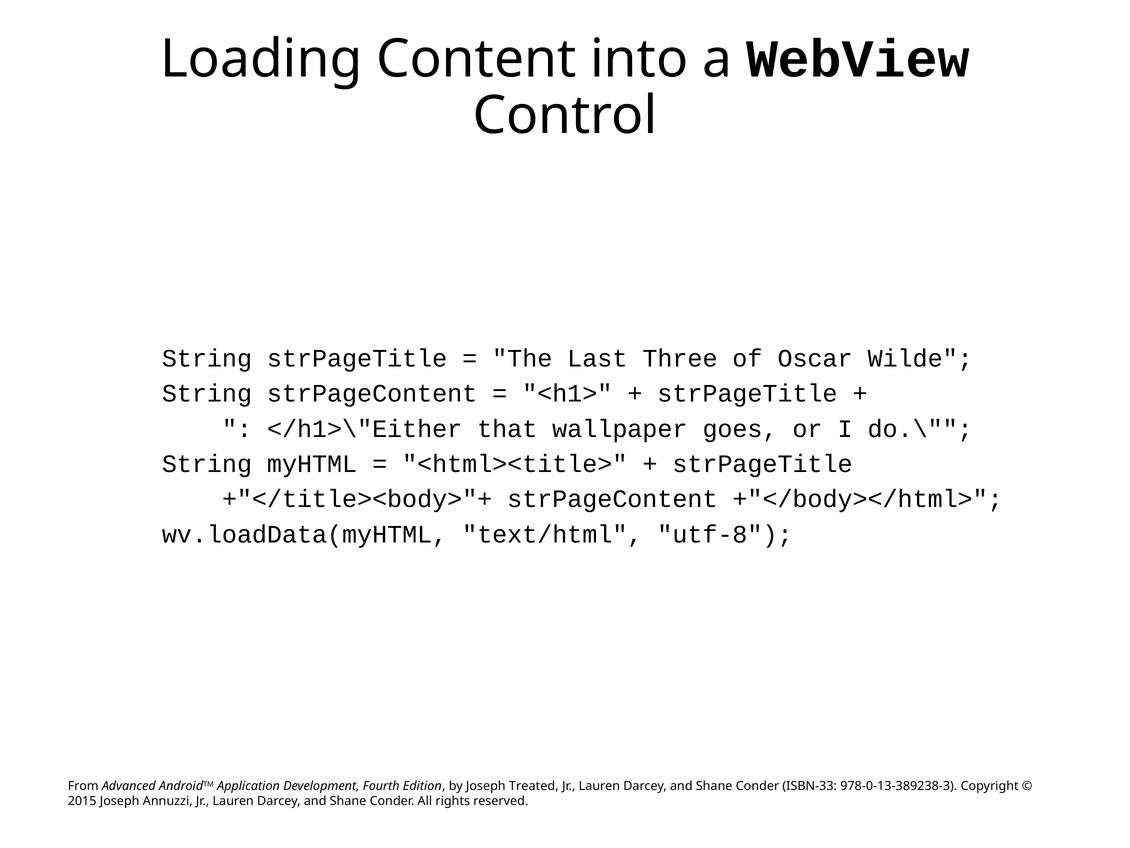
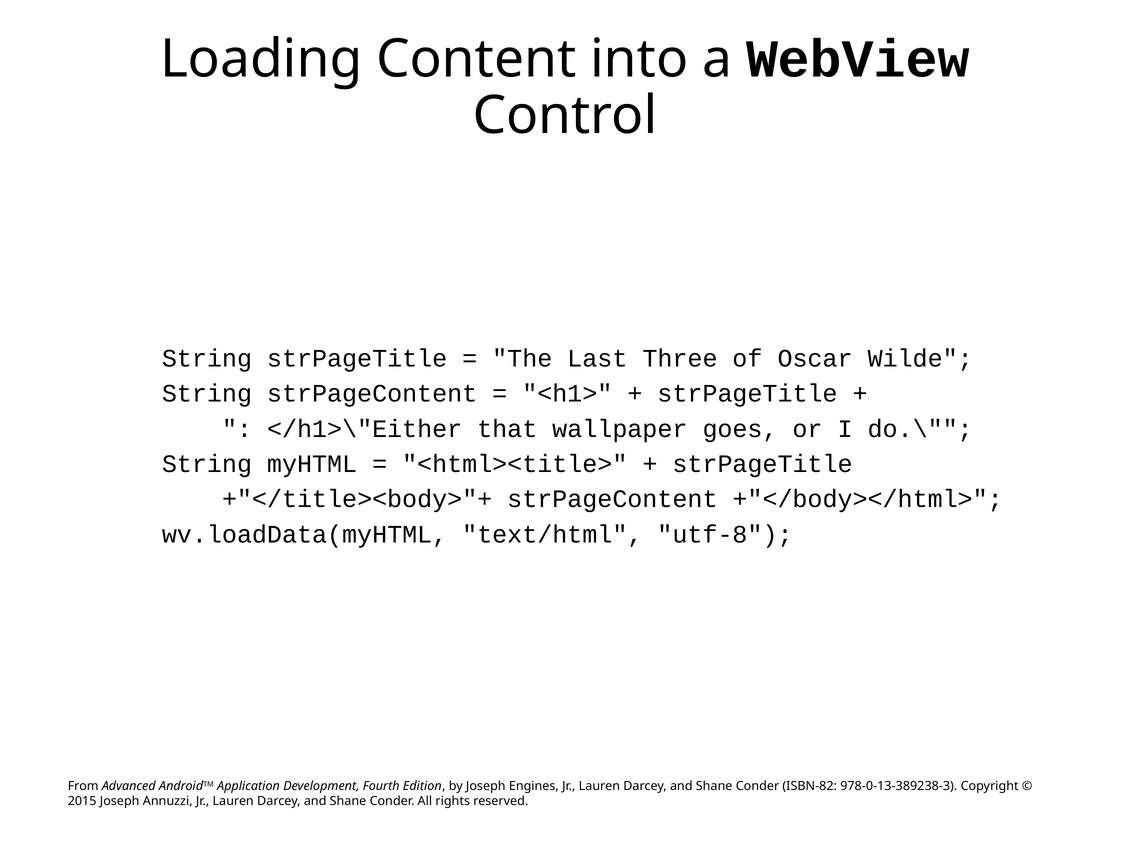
Treated: Treated -> Engines (534, 786)
ISBN-33: ISBN-33 -> ISBN-82 (810, 786)
